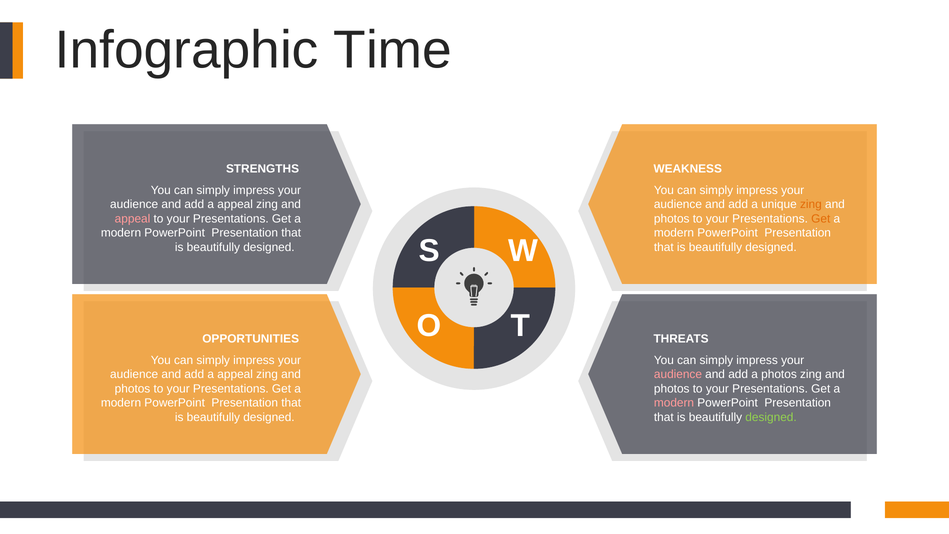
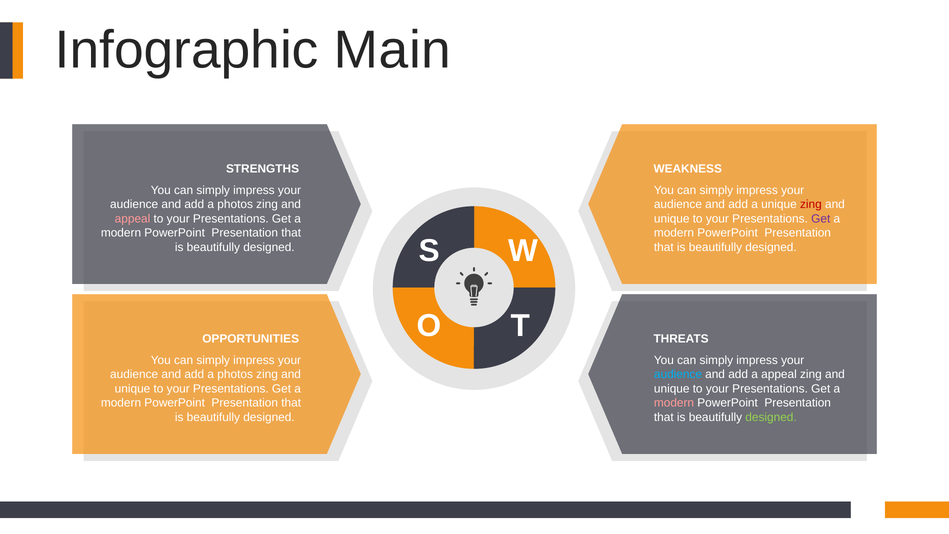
Time: Time -> Main (392, 50)
appeal: appeal -> photos (235, 204)
zing colour: orange -> red (811, 204)
photos: photos -> unique (672, 219)
Get colour: orange -> purple (821, 219)
appeal: appeal -> photos (235, 374)
audience colour: pink -> light blue (678, 374)
a photos: photos -> appeal (779, 374)
photos: photos -> unique (133, 389)
photos: photos -> unique (672, 389)
